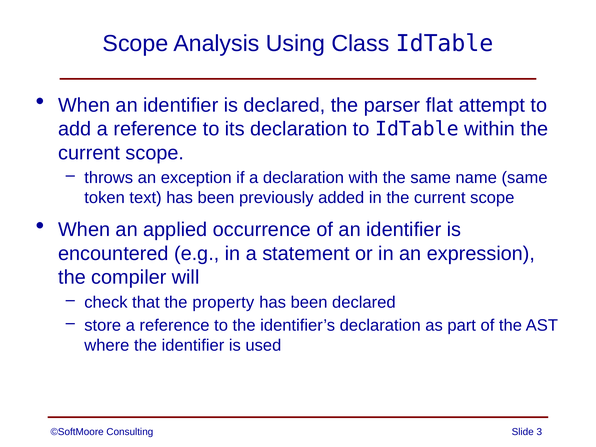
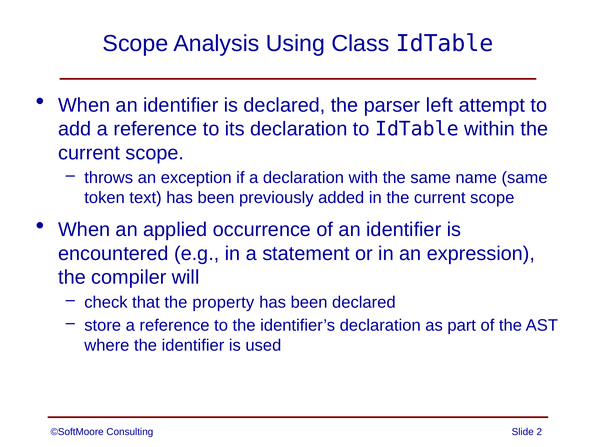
flat: flat -> left (439, 105)
3: 3 -> 2 (539, 432)
